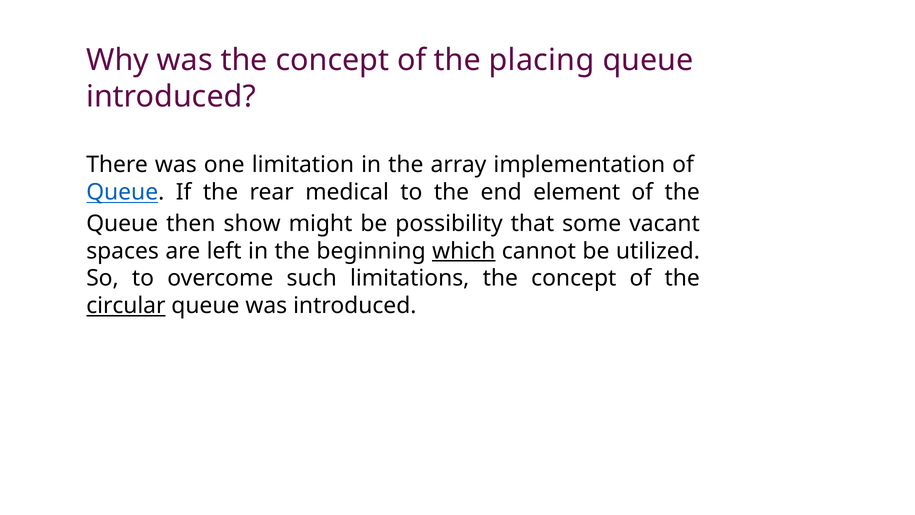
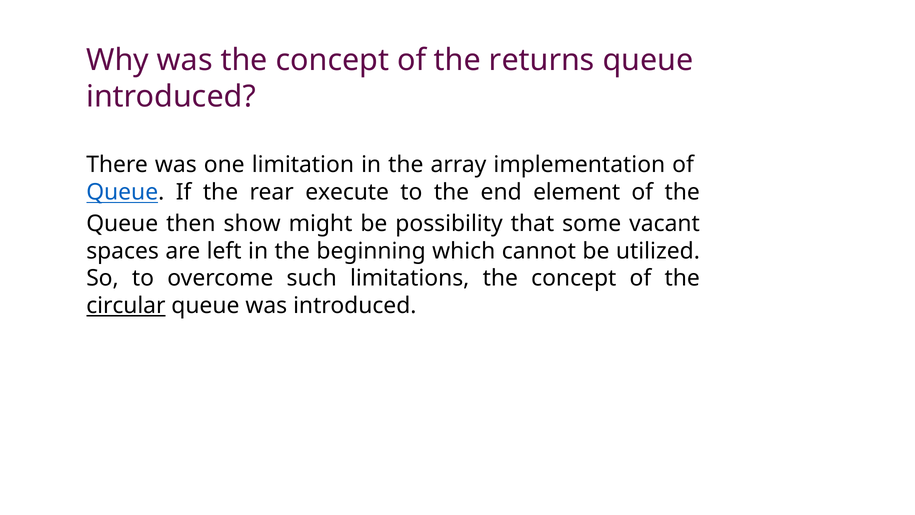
placing: placing -> returns (542, 60)
medical: medical -> execute (347, 192)
which underline: present -> none (464, 251)
